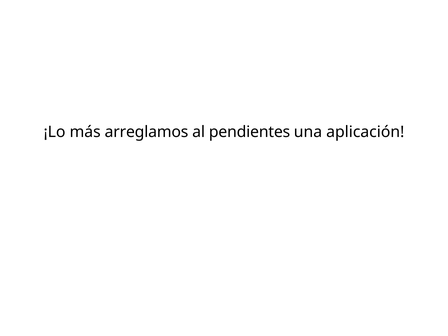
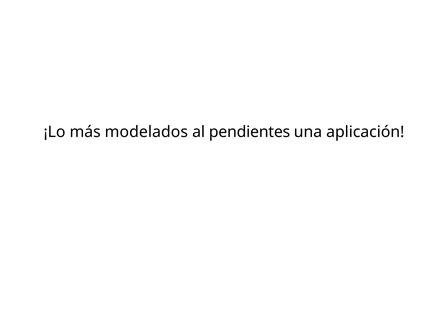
arreglamos: arreglamos -> modelados (146, 132)
